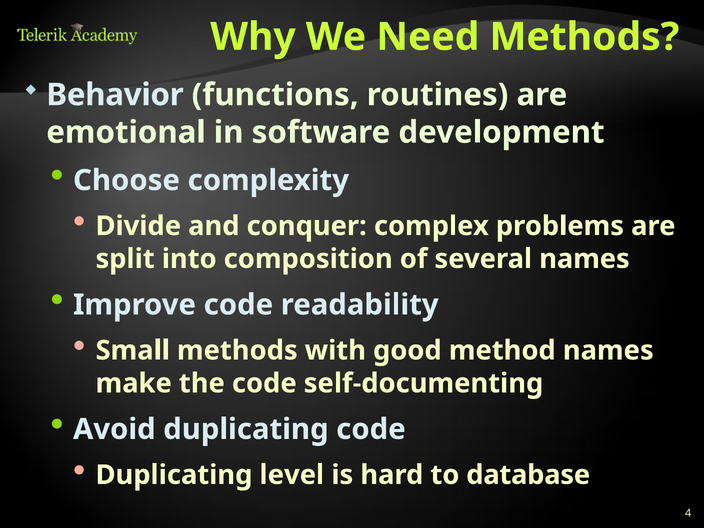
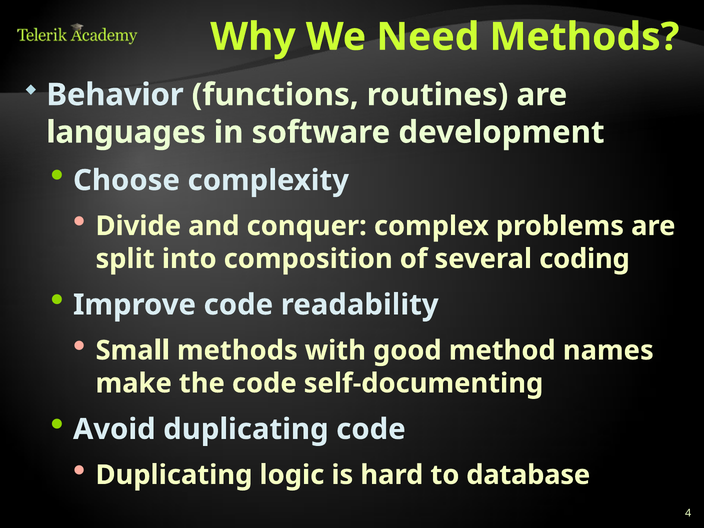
emotional: emotional -> languages (126, 132)
several names: names -> coding (585, 259)
level: level -> logic (292, 475)
